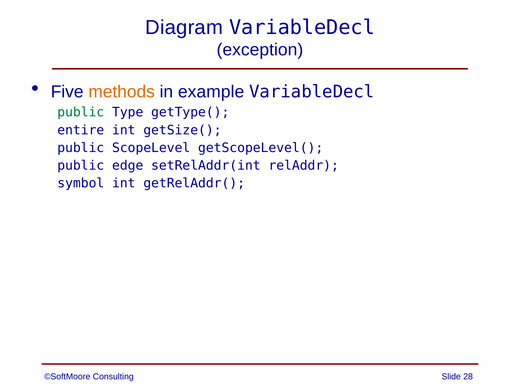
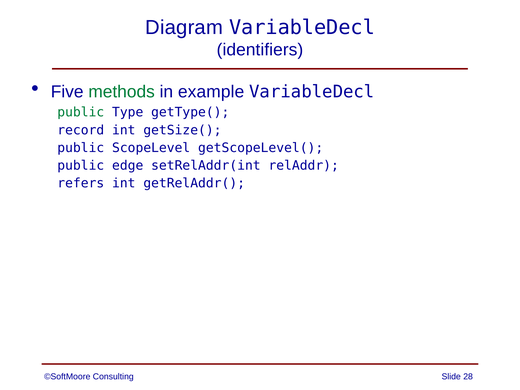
exception: exception -> identifiers (260, 50)
methods colour: orange -> green (122, 92)
entire: entire -> record (81, 130)
symbol: symbol -> refers (81, 183)
